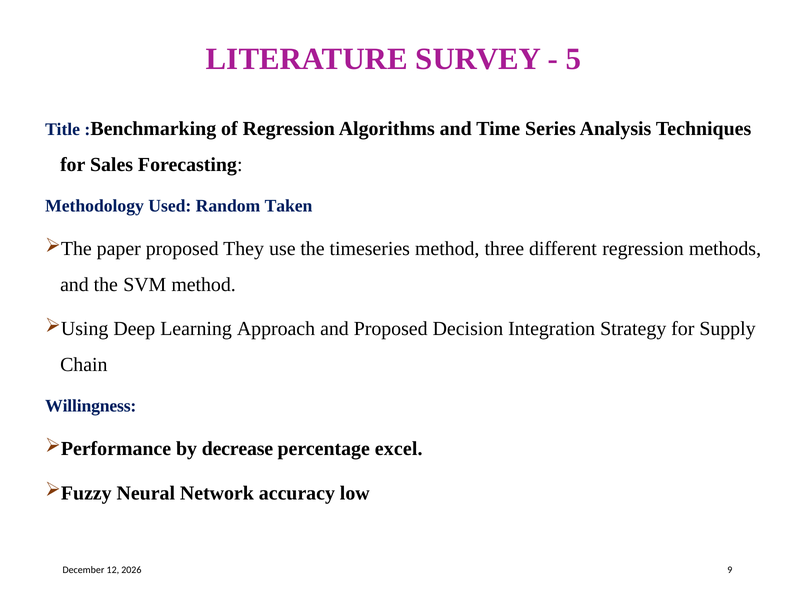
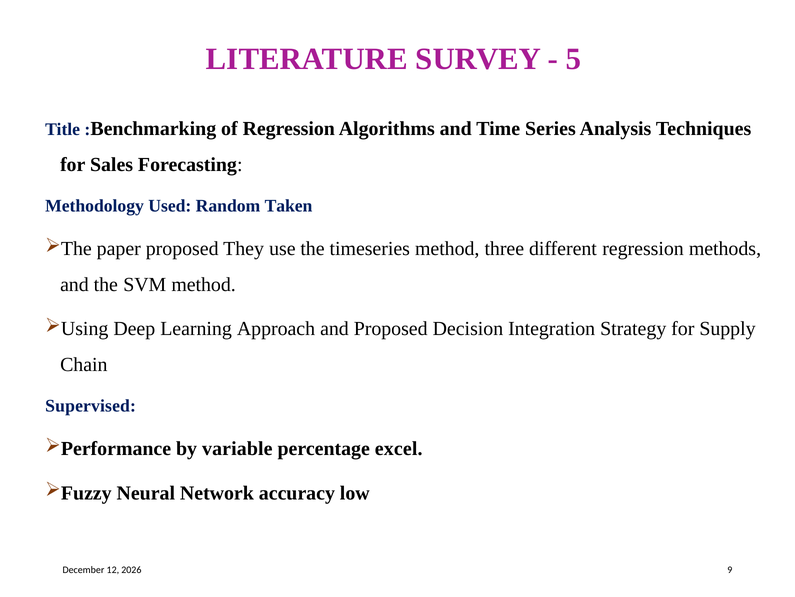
Willingness: Willingness -> Supervised (91, 405)
decrease: decrease -> variable (237, 448)
